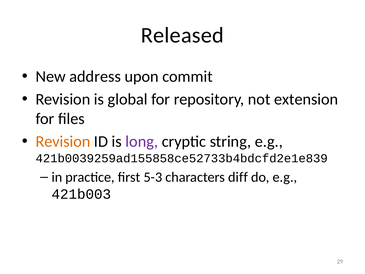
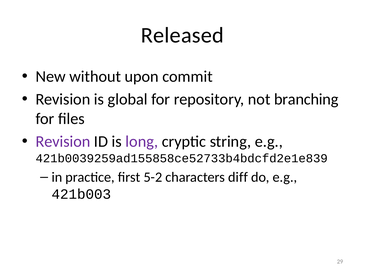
address: address -> without (95, 77)
extension: extension -> branching (306, 99)
Revision colour: orange -> purple (63, 141)
5-3: 5-3 -> 5-2 (153, 177)
